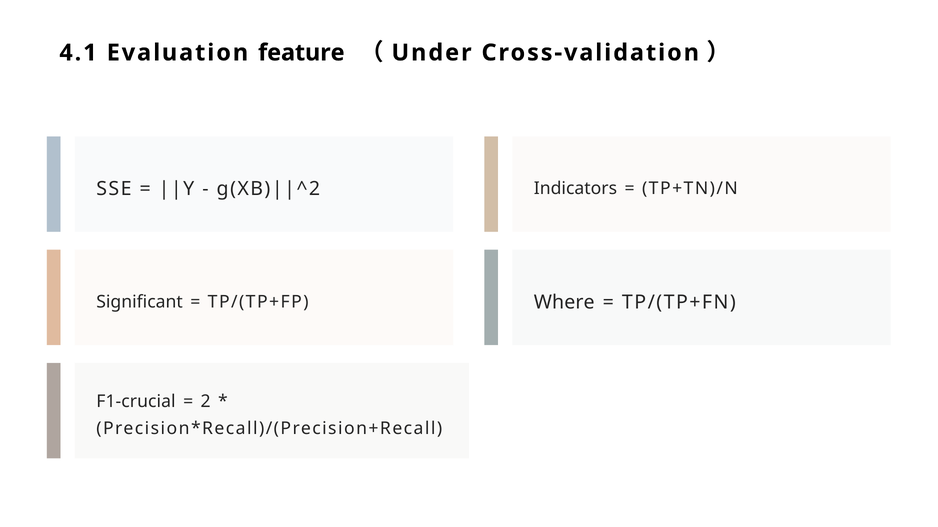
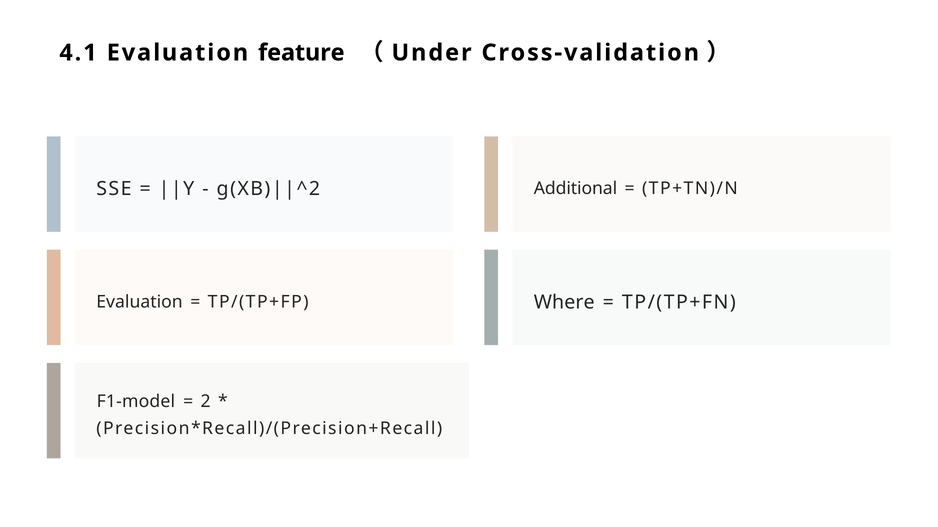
Indicators: Indicators -> Additional (575, 189)
Significant: Significant -> Evaluation (140, 302)
F1-crucial: F1-crucial -> F1-model (136, 402)
